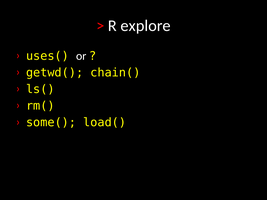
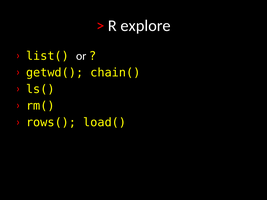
uses(: uses( -> list( (47, 56)
some(: some( -> rows( (51, 123)
